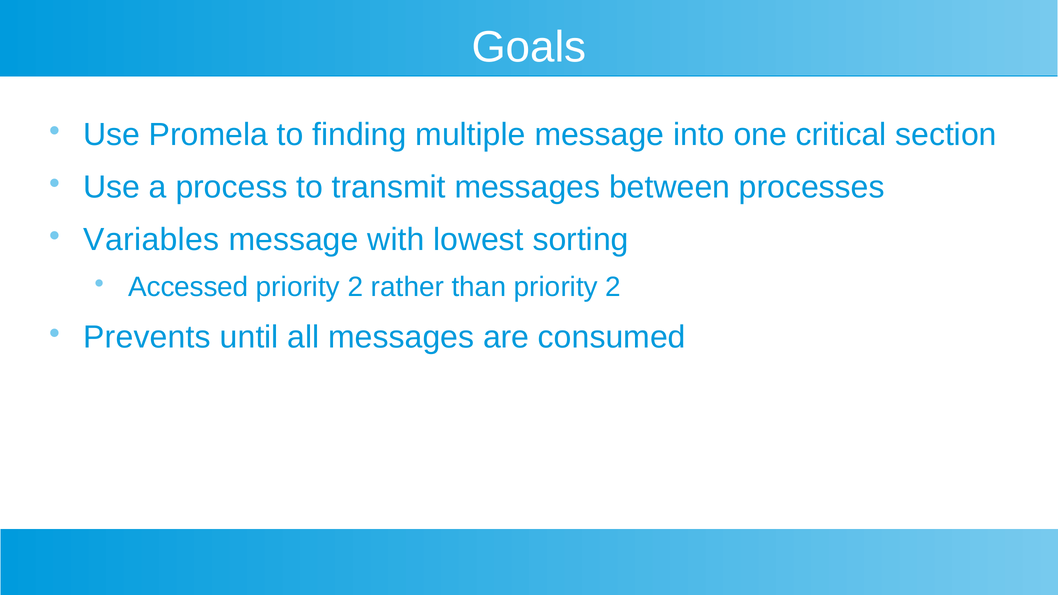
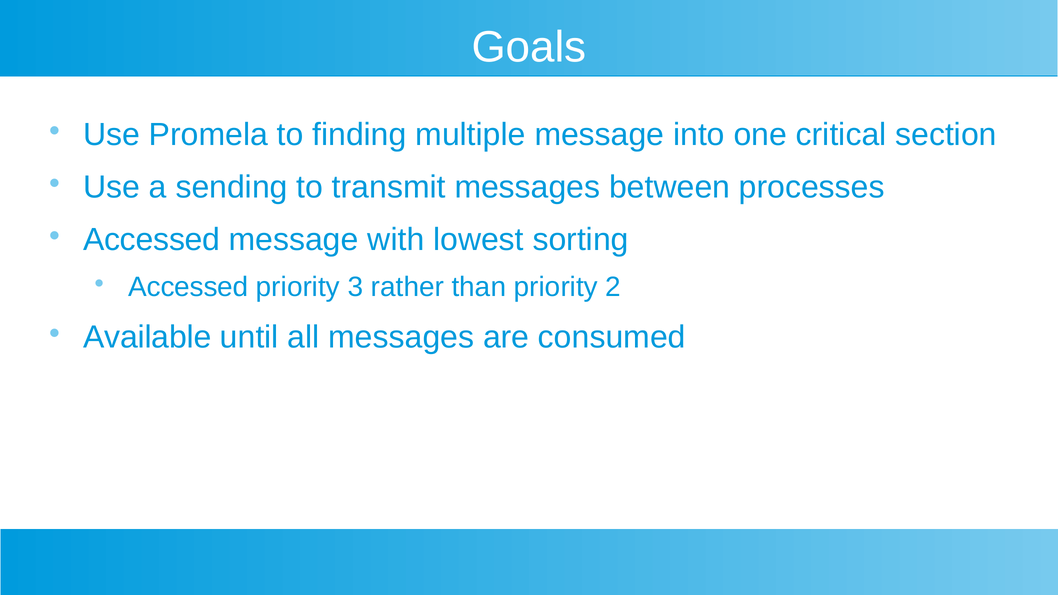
process: process -> sending (232, 187)
Variables: Variables -> Accessed (152, 240)
2: 2 -> 3 (355, 287)
Prevents: Prevents -> Available (147, 337)
